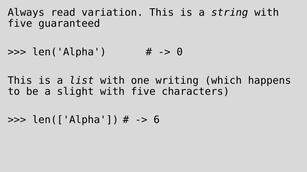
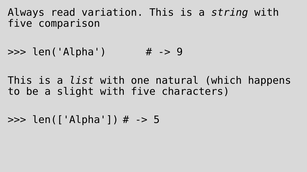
guaranteed: guaranteed -> comparison (69, 24)
0: 0 -> 9 (180, 52)
writing: writing -> natural (177, 81)
6: 6 -> 5 (157, 120)
